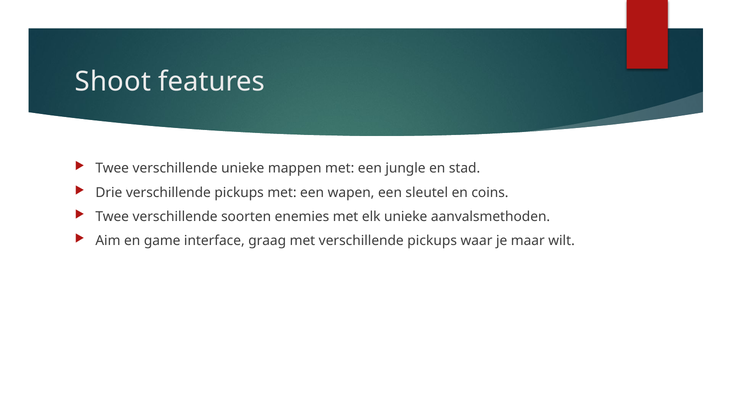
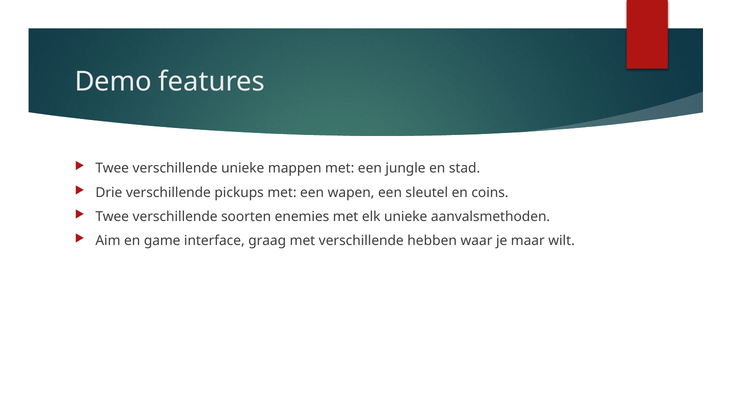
Shoot: Shoot -> Demo (113, 82)
met verschillende pickups: pickups -> hebben (432, 241)
